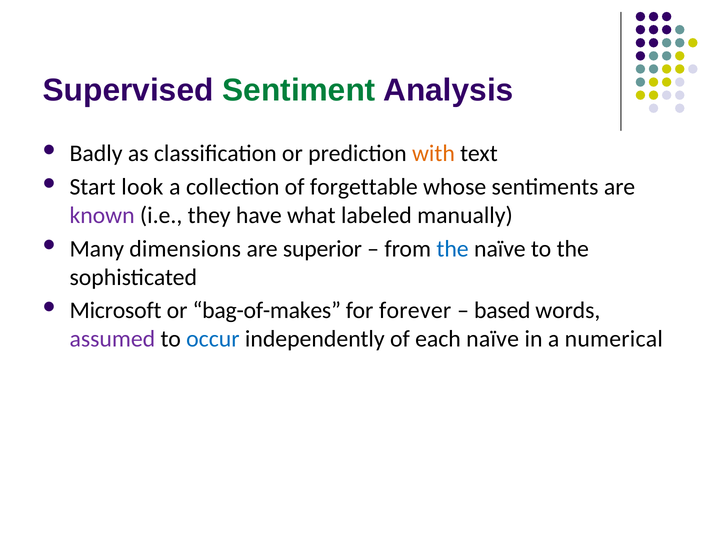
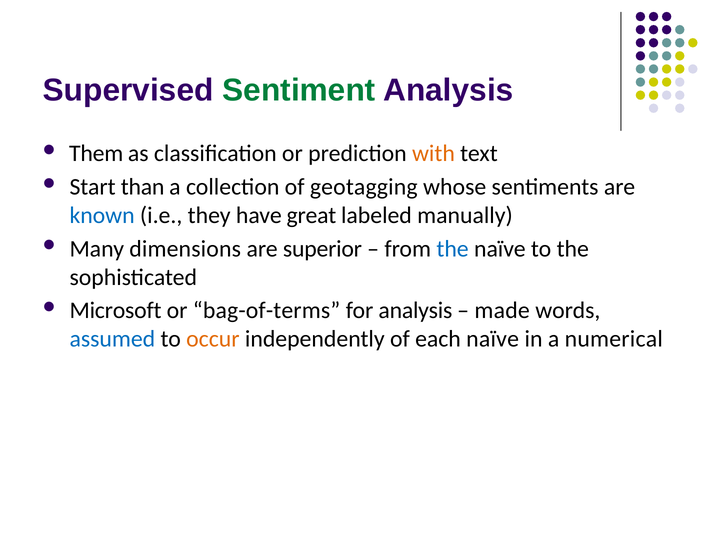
Badly: Badly -> Them (96, 154)
look: look -> than (143, 187)
forgettable: forgettable -> geotagging (364, 187)
known colour: purple -> blue (102, 215)
what: what -> great (311, 215)
bag-of-makes: bag-of-makes -> bag-of-terms (267, 310)
for forever: forever -> analysis (415, 310)
based: based -> made (502, 310)
assumed colour: purple -> blue (112, 339)
occur colour: blue -> orange (213, 339)
